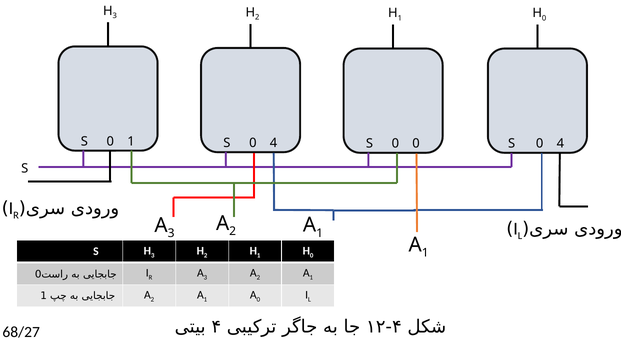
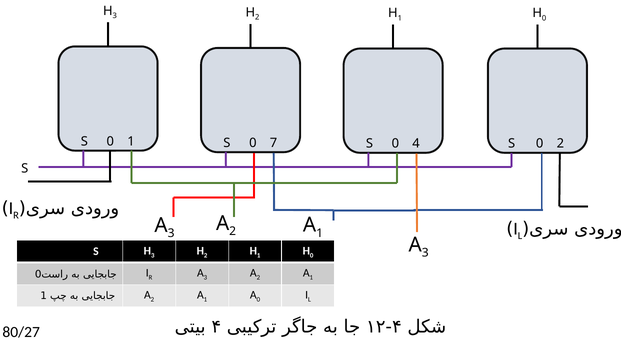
4: 4 -> 7 (274, 143)
0 0: 0 -> 4 (416, 144)
4: 4 -> 2 (560, 144)
1: 1 -> 3 (425, 253)
68/27: 68/27 -> 80/27 (21, 333)
